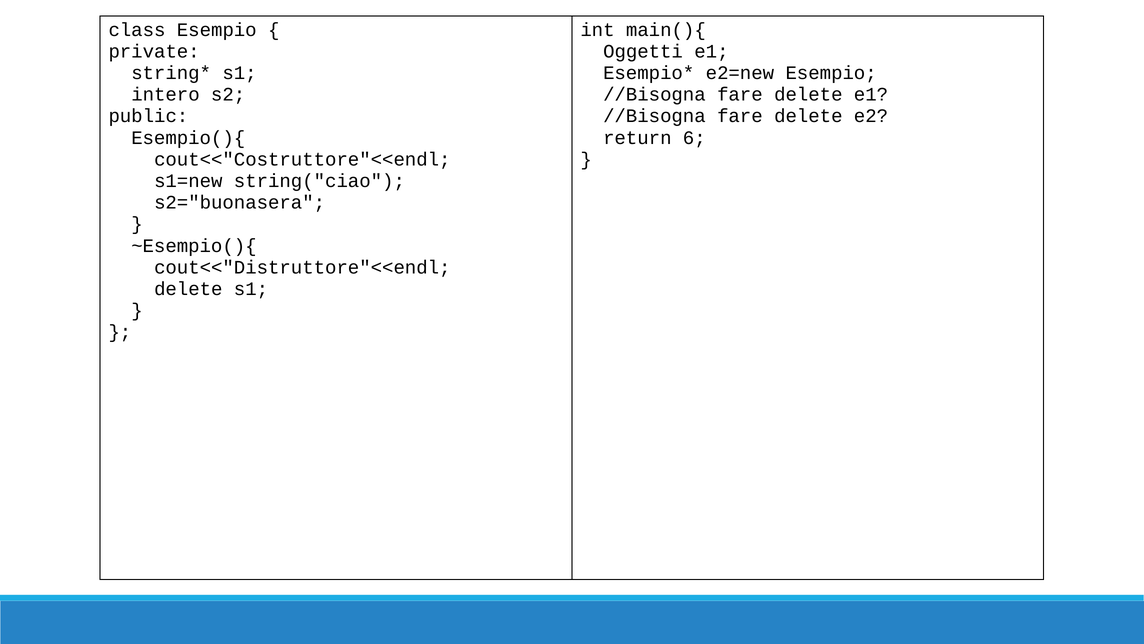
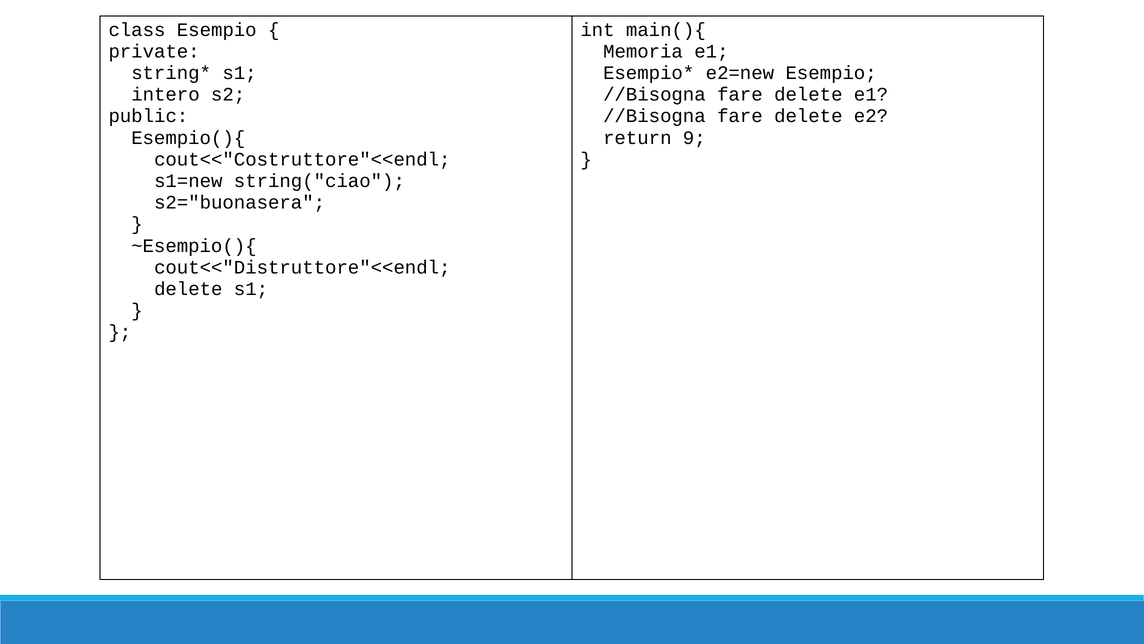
Oggetti: Oggetti -> Memoria (643, 51)
6: 6 -> 9 (694, 138)
